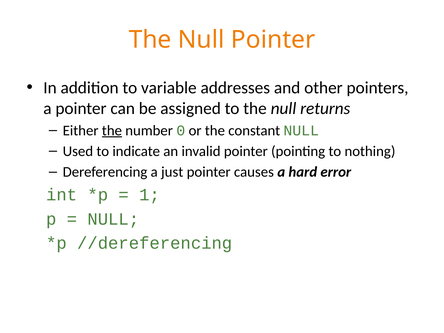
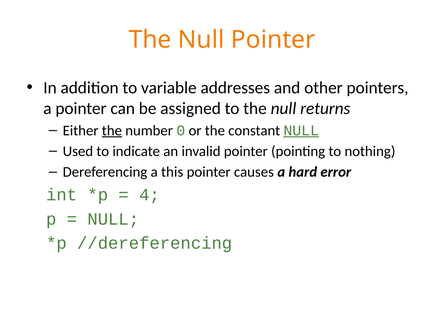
NULL underline: none -> present (301, 131)
just: just -> this (172, 172)
1: 1 -> 4 (149, 195)
